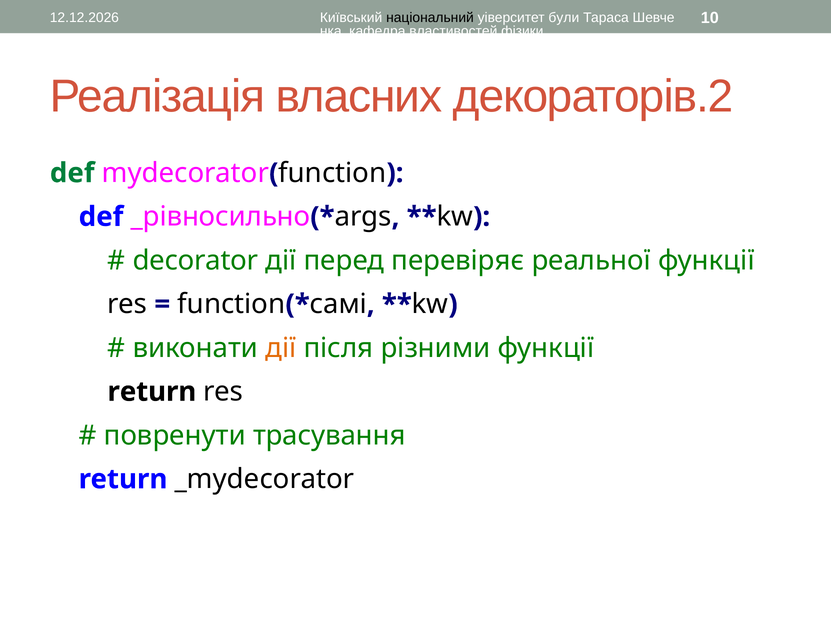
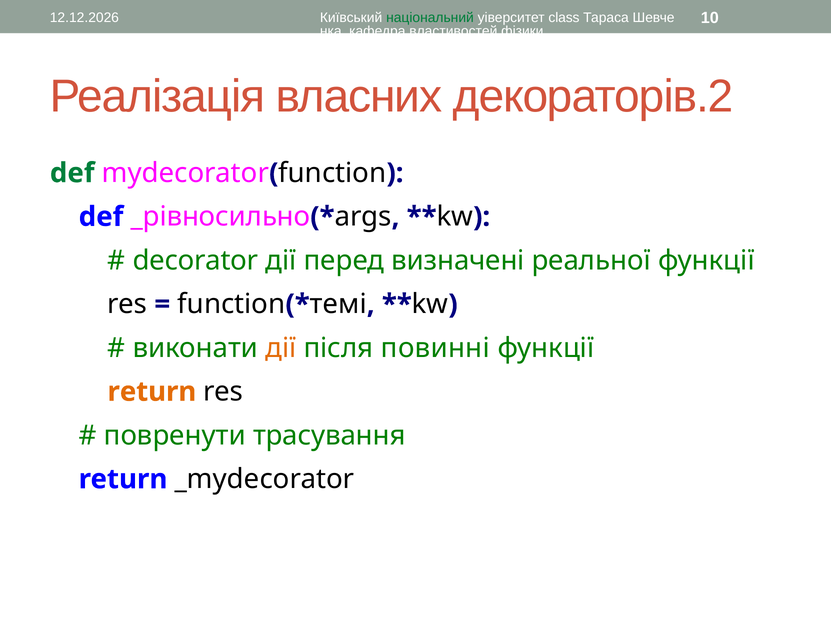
національний colour: black -> green (430, 18)
були: були -> class (564, 18)
перевіряє: перевіряє -> визначені (458, 261)
самі: самі -> темі (338, 304)
різними: різними -> повинні (435, 348)
return colour: black -> orange (152, 392)
